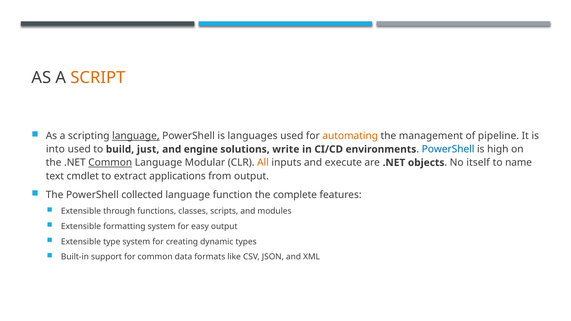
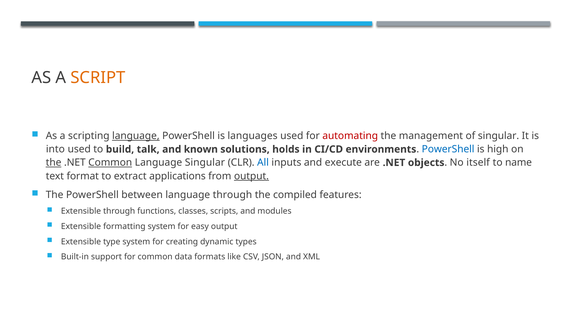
automating colour: orange -> red (350, 136)
of pipeline: pipeline -> singular (499, 136)
just: just -> talk (148, 149)
engine: engine -> known (201, 149)
write: write -> holds (286, 149)
the underline: none -> present (54, 163)
Language Modular: Modular -> Singular (205, 163)
All colour: orange -> blue (263, 163)
cmdlet: cmdlet -> format (83, 176)
output underline: none -> present (251, 176)
collected: collected -> between (142, 195)
language function: function -> through (232, 195)
complete: complete -> compiled (295, 195)
